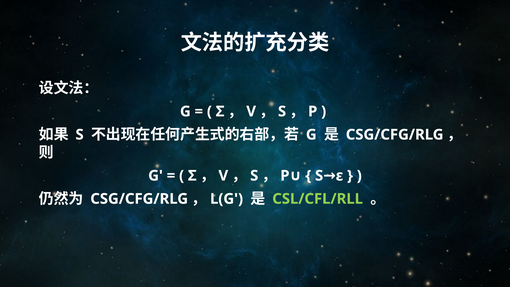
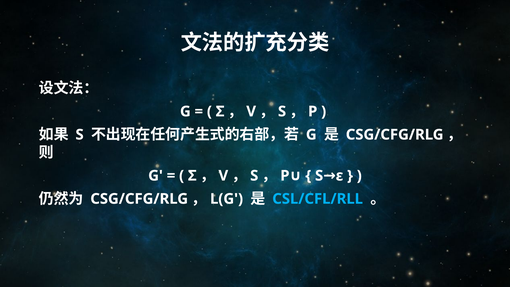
CSL/CFL/RLL colour: light green -> light blue (318, 199)
